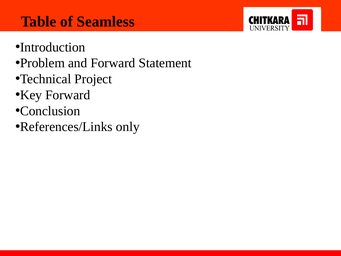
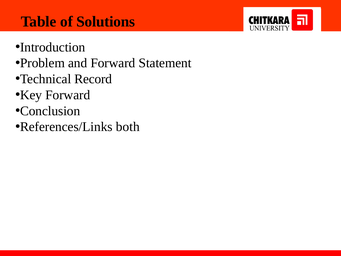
Seamless: Seamless -> Solutions (106, 22)
Project: Project -> Record (93, 79)
only: only -> both (128, 127)
